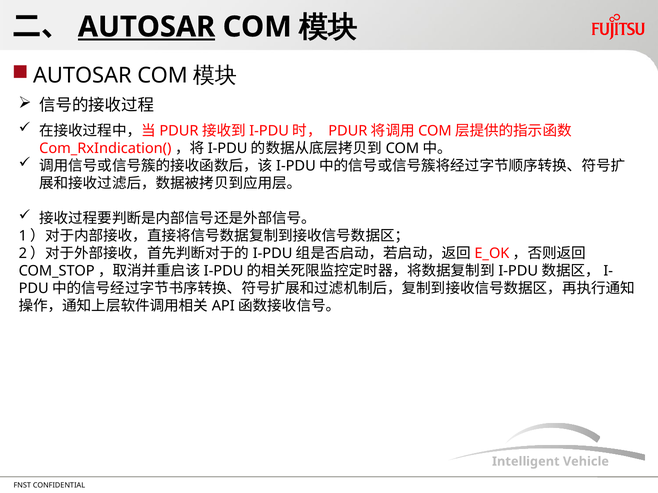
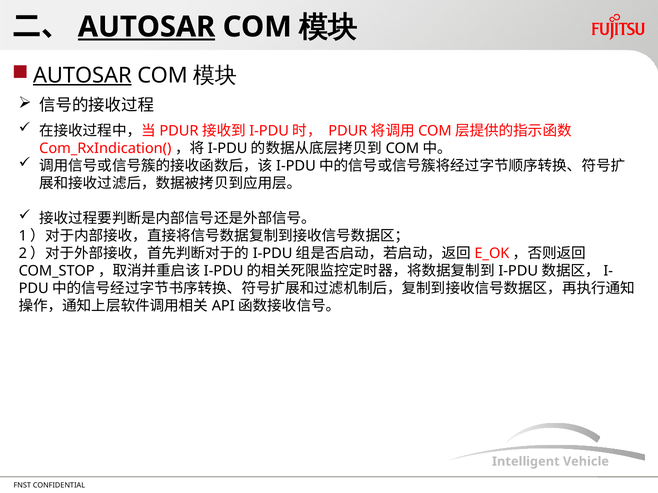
AUTOSAR underline: none -> present (82, 75)
